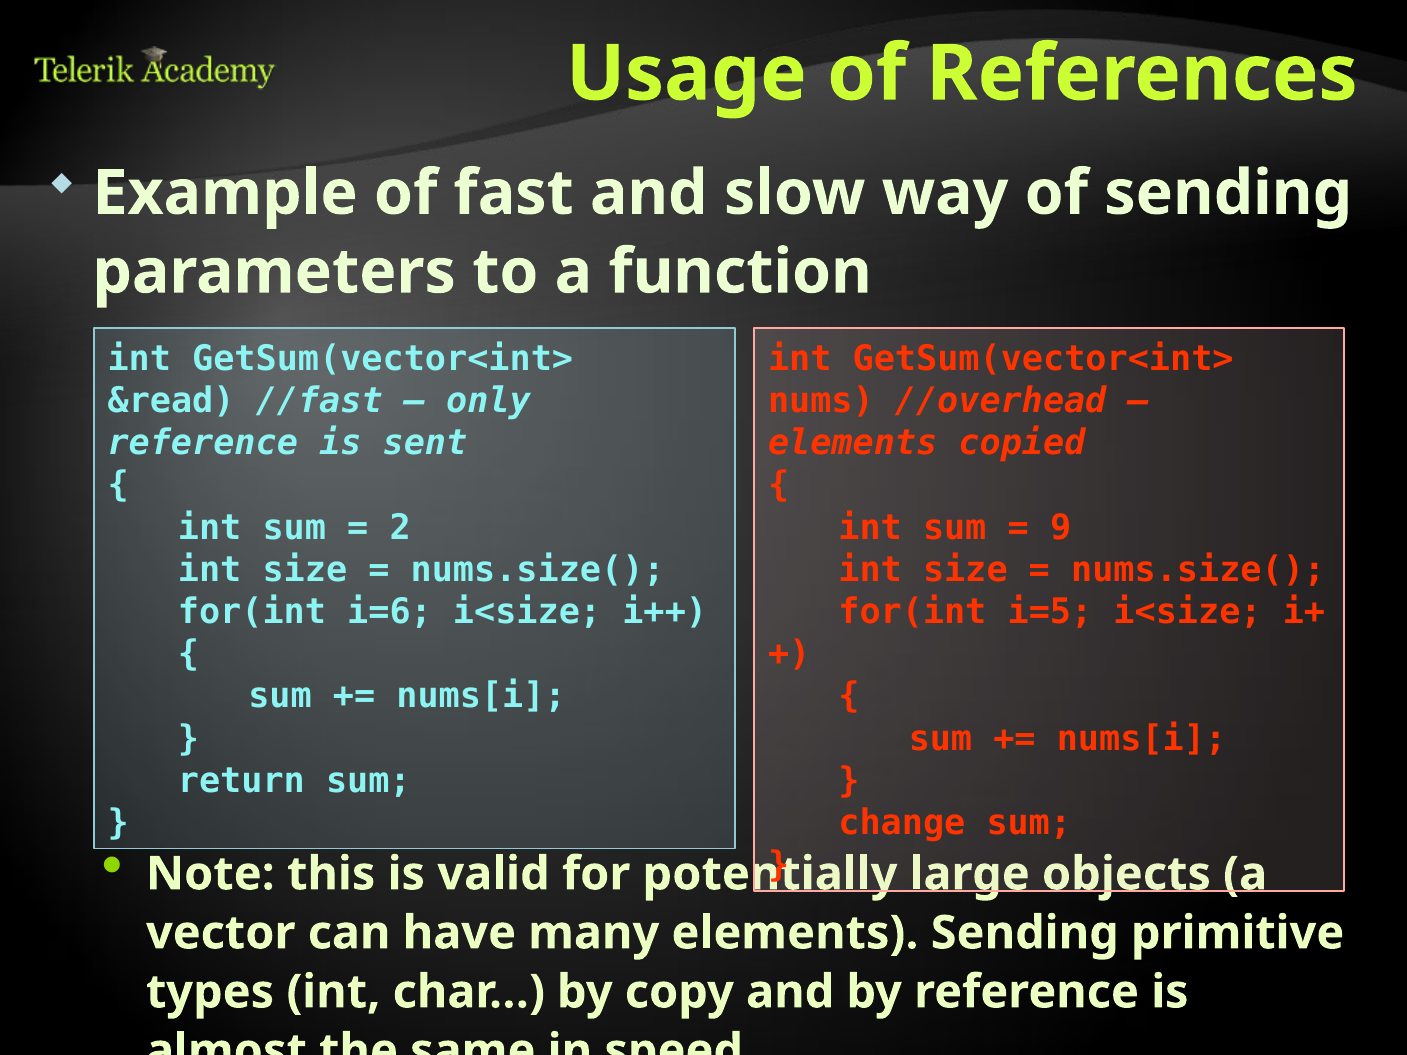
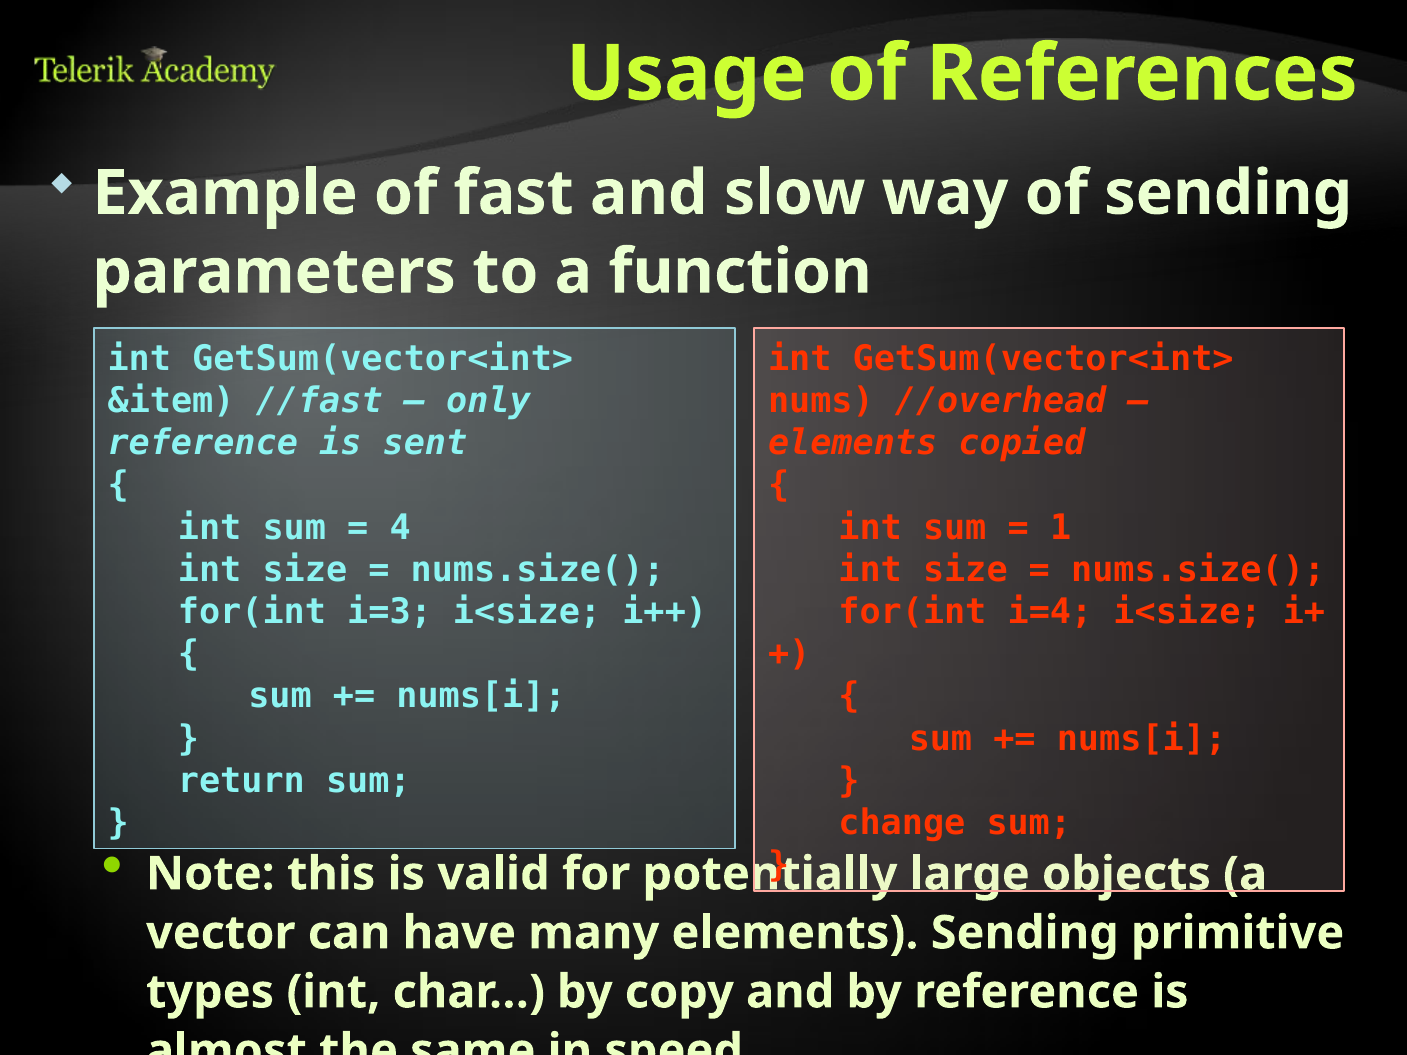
&read: &read -> &item (171, 401)
2: 2 -> 4 (400, 528)
9: 9 -> 1 (1061, 528)
i=6: i=6 -> i=3 (390, 612)
i=5: i=5 -> i=4 (1050, 612)
